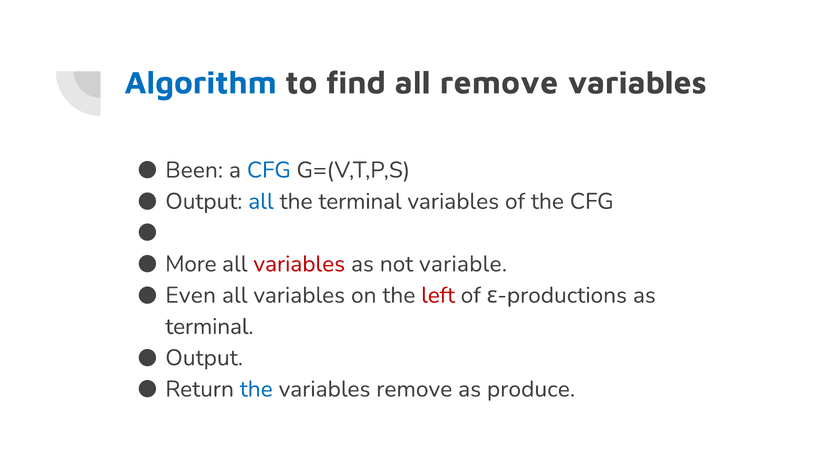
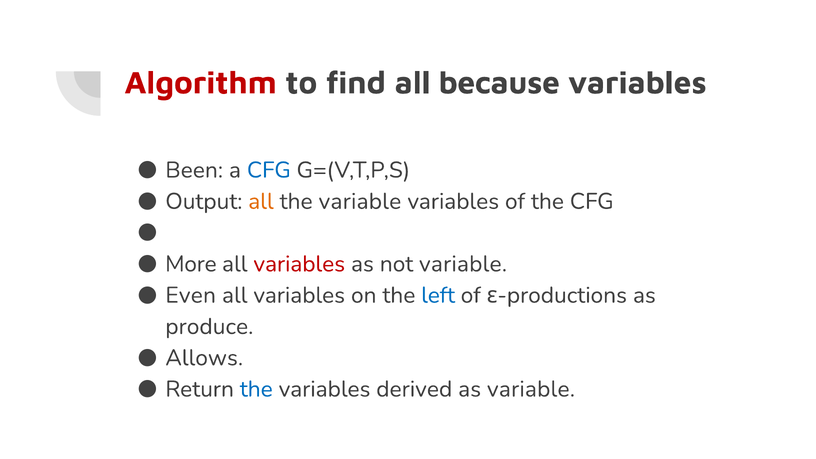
Algorithm colour: blue -> red (201, 83)
all remove: remove -> because (499, 83)
all colour: blue -> orange (261, 201)
the terminal: terminal -> variable (360, 201)
left colour: red -> blue (438, 295)
terminal: terminal -> produce (209, 326)
Output: Output -> Allows (204, 358)
variables remove: remove -> derived (414, 389)
as produce: produce -> variable (531, 389)
